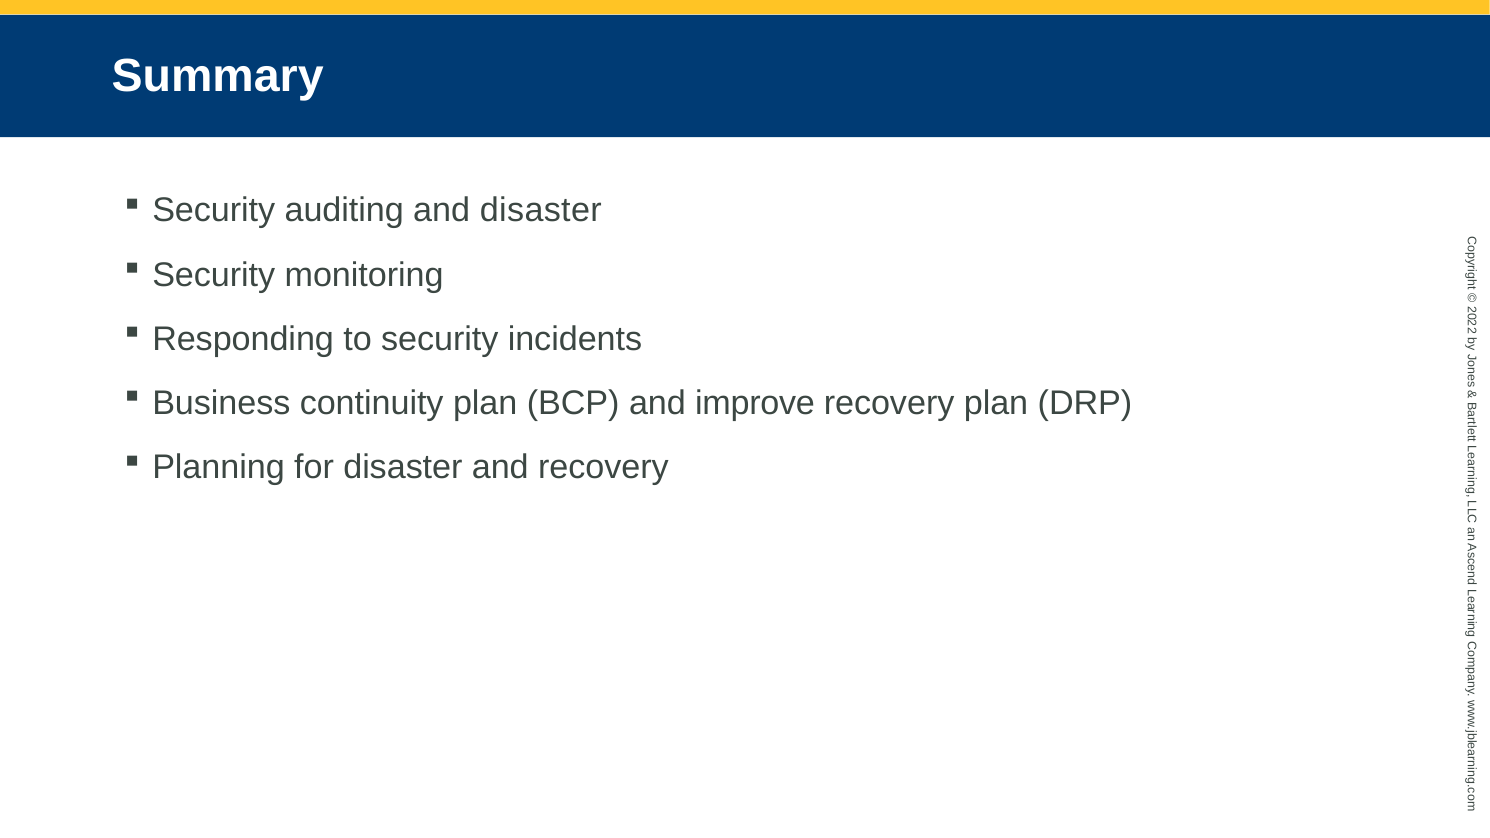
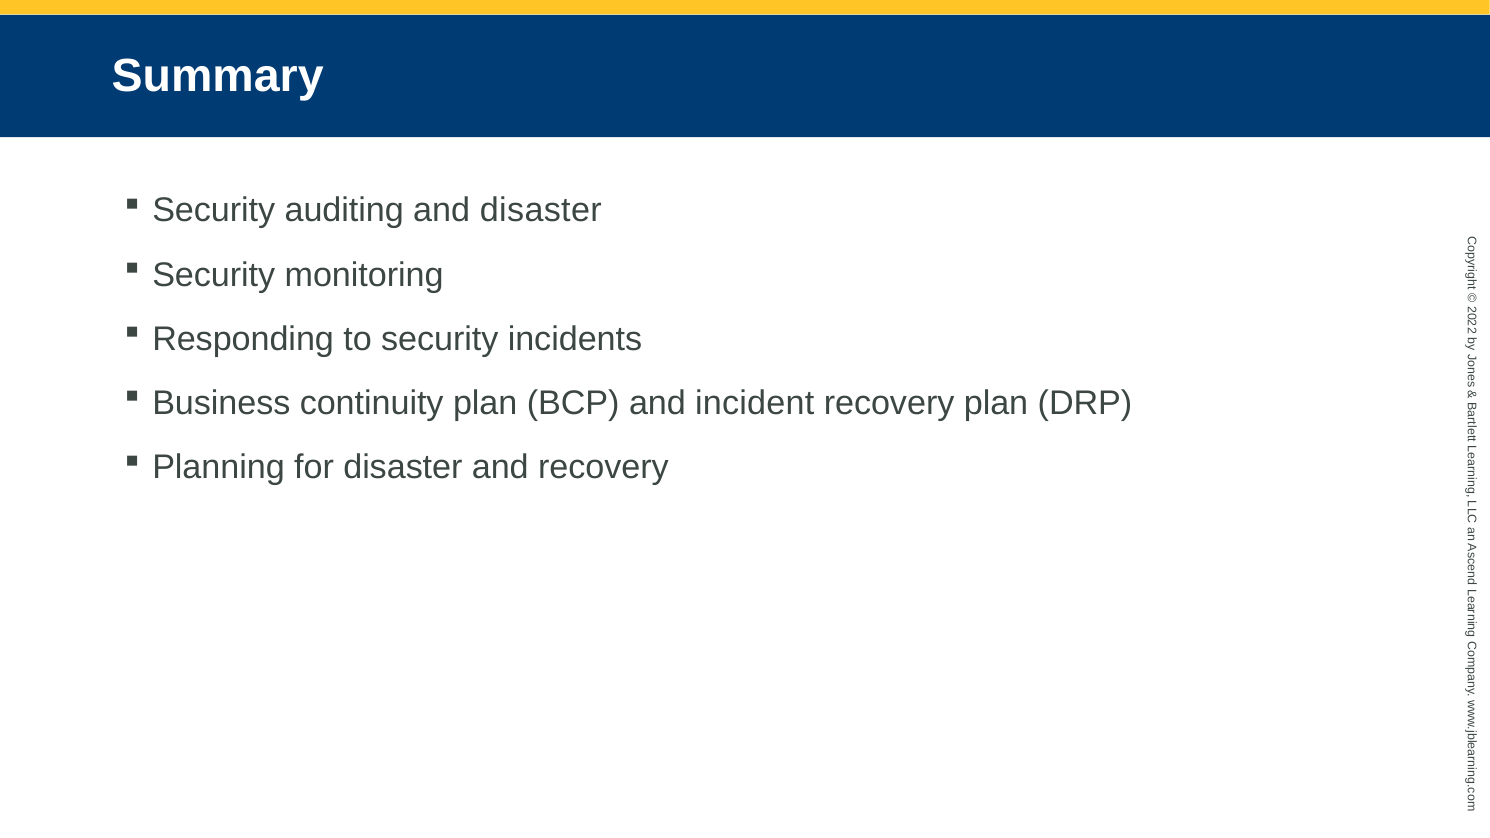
improve: improve -> incident (755, 403)
